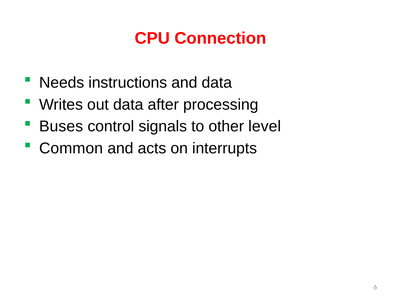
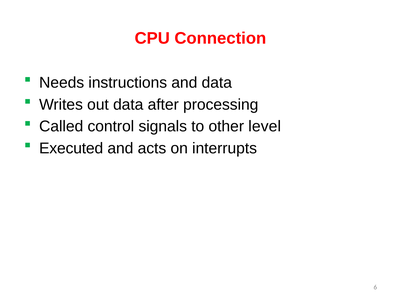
Buses: Buses -> Called (61, 126)
Common: Common -> Executed (71, 148)
